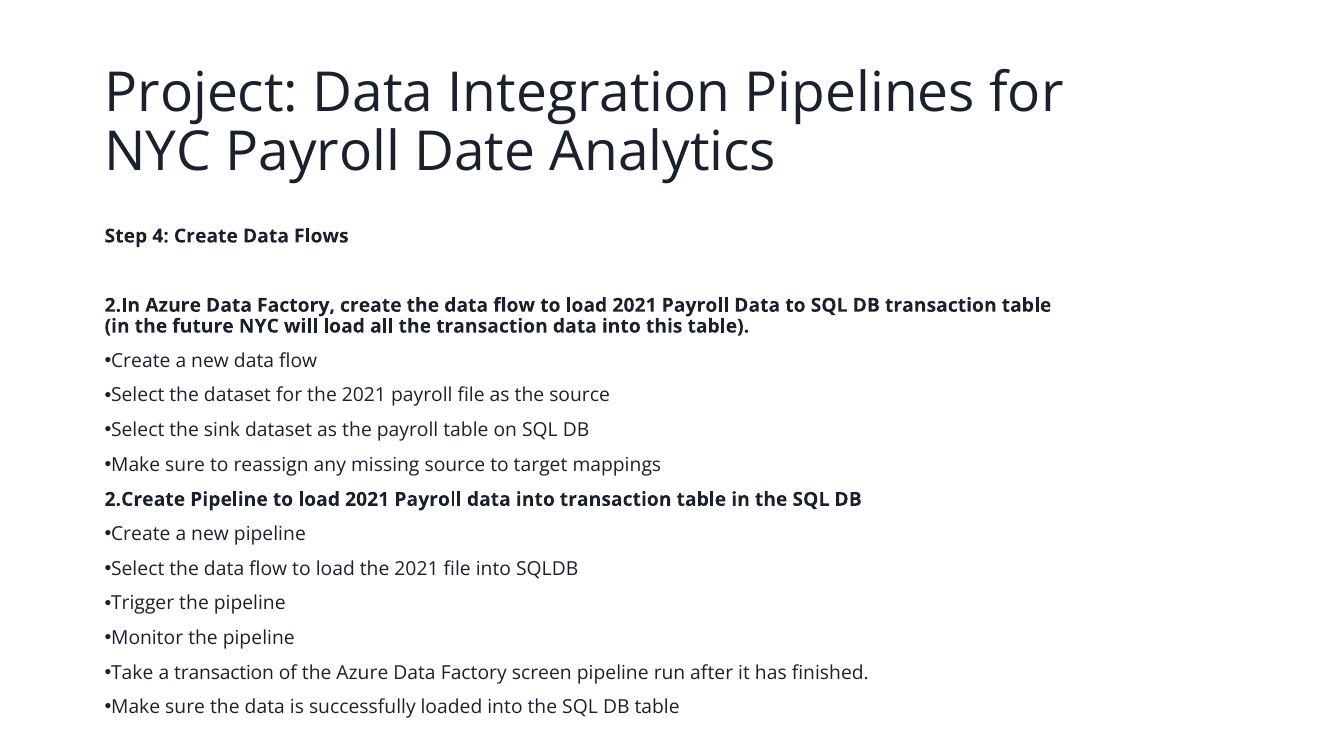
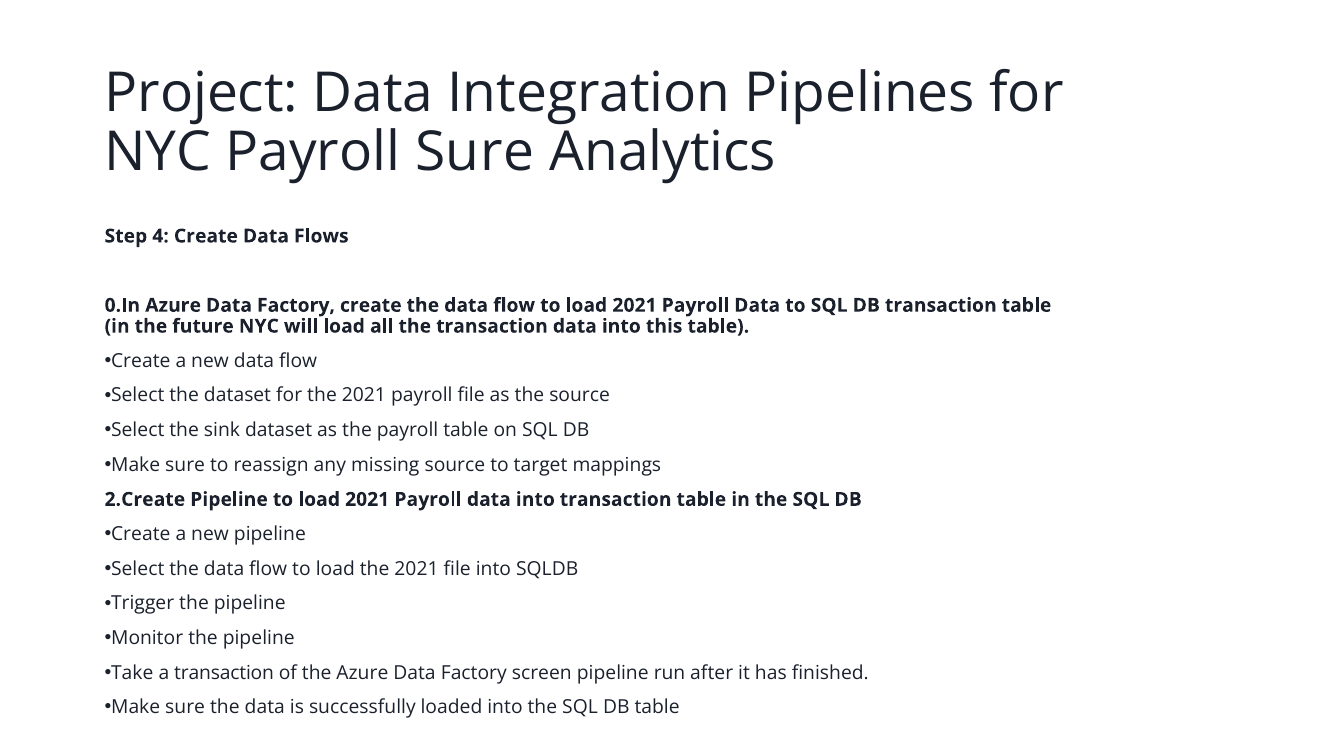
Payroll Date: Date -> Sure (475, 153)
2.In: 2.In -> 0.In (122, 305)
